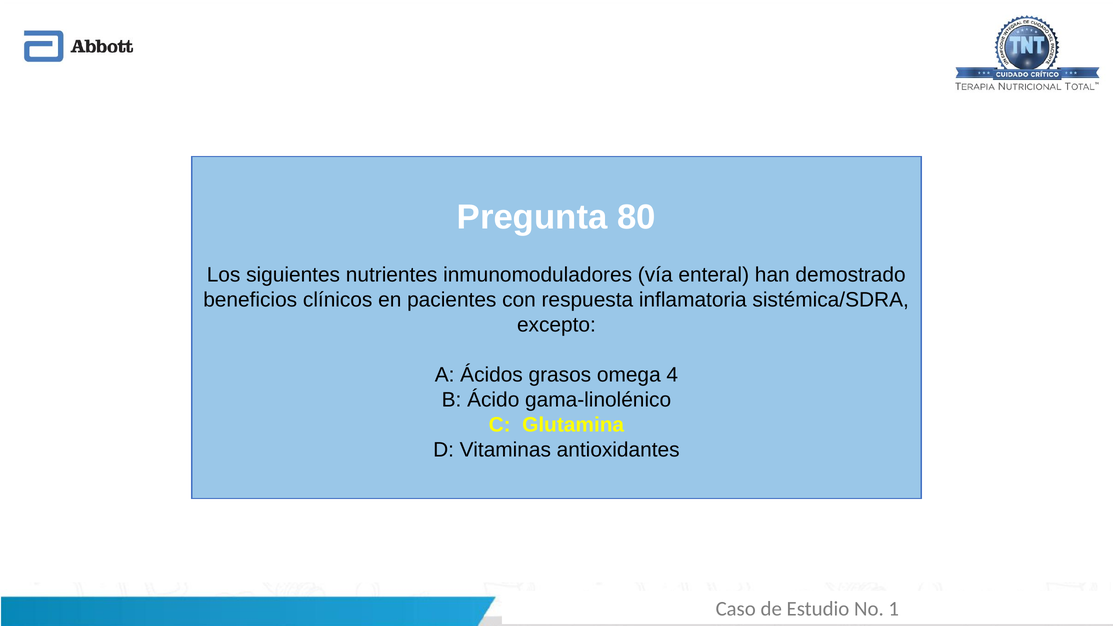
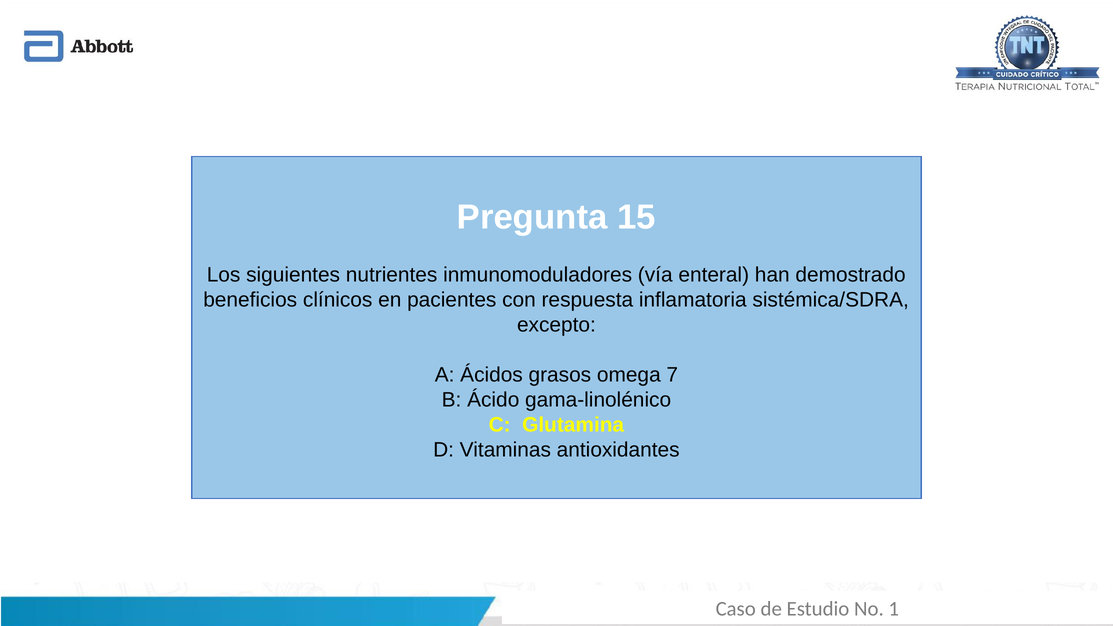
80: 80 -> 15 (636, 217)
4: 4 -> 7 (672, 375)
